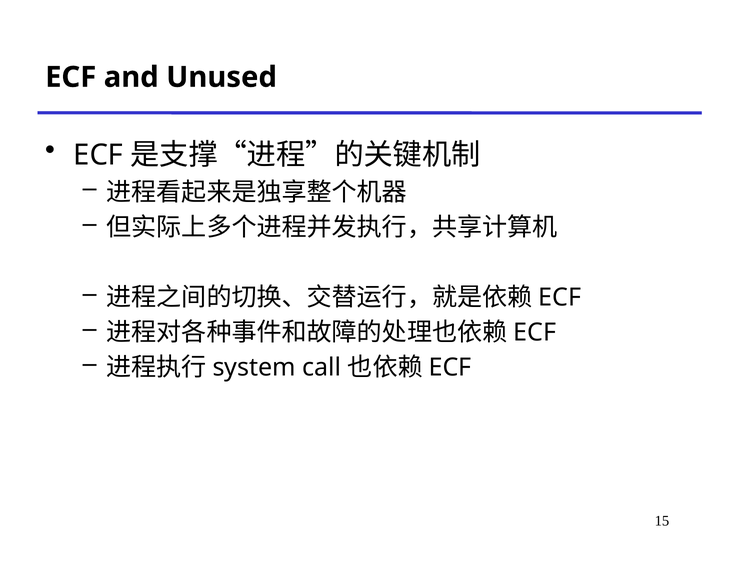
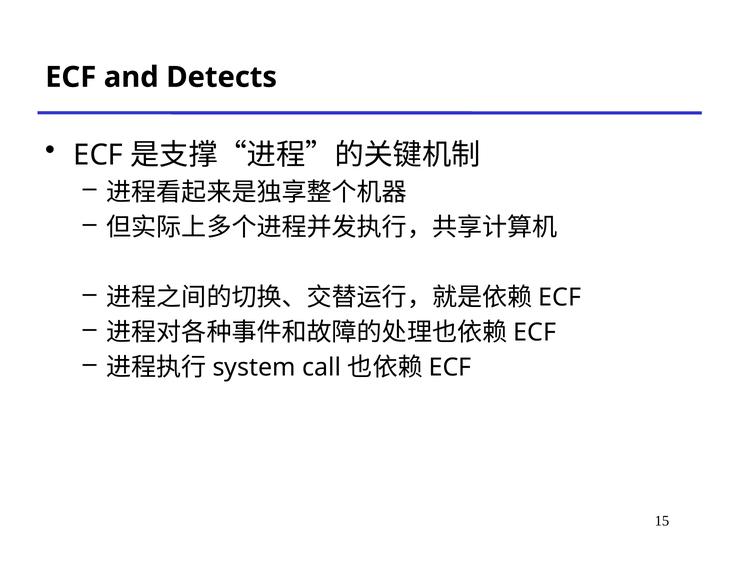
Unused: Unused -> Detects (222, 77)
